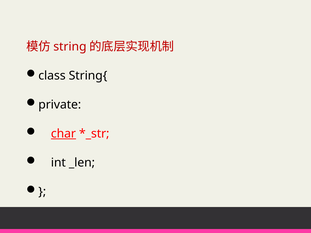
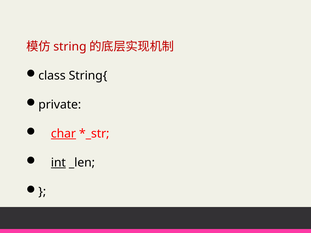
int underline: none -> present (58, 163)
